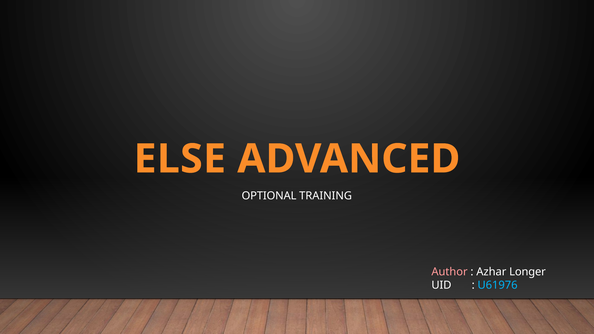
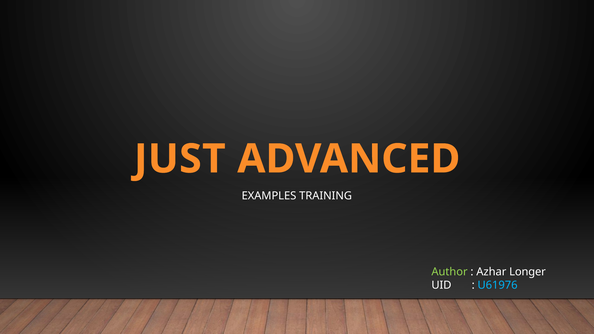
ELSE: ELSE -> JUST (180, 159)
OPTIONAL: OPTIONAL -> EXAMPLES (269, 196)
Author colour: pink -> light green (450, 272)
